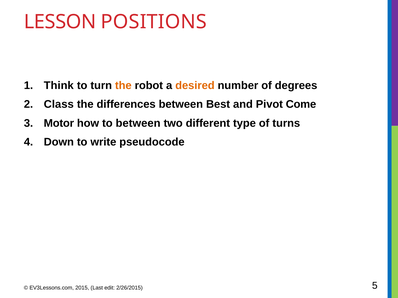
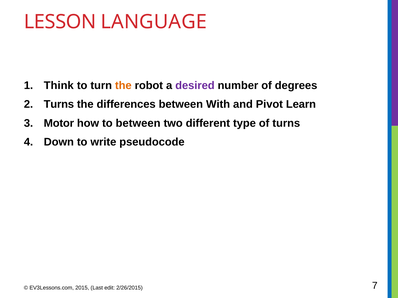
POSITIONS: POSITIONS -> LANGUAGE (154, 22)
desired colour: orange -> purple (195, 86)
2 Class: Class -> Turns (59, 105)
Best: Best -> With (218, 105)
Come: Come -> Learn (301, 105)
5: 5 -> 7 (375, 286)
